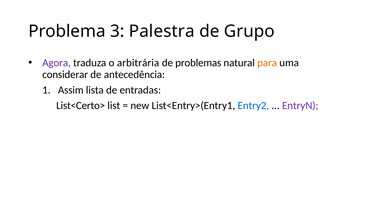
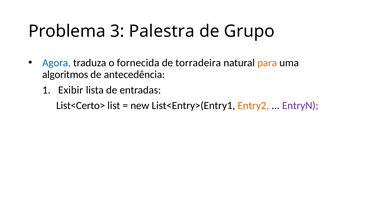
Agora colour: purple -> blue (57, 63)
arbitrária: arbitrária -> fornecida (138, 63)
problemas: problemas -> torradeira (198, 63)
considerar: considerar -> algoritmos (65, 75)
Assim: Assim -> Exibir (71, 90)
Entry2 colour: blue -> orange (253, 106)
